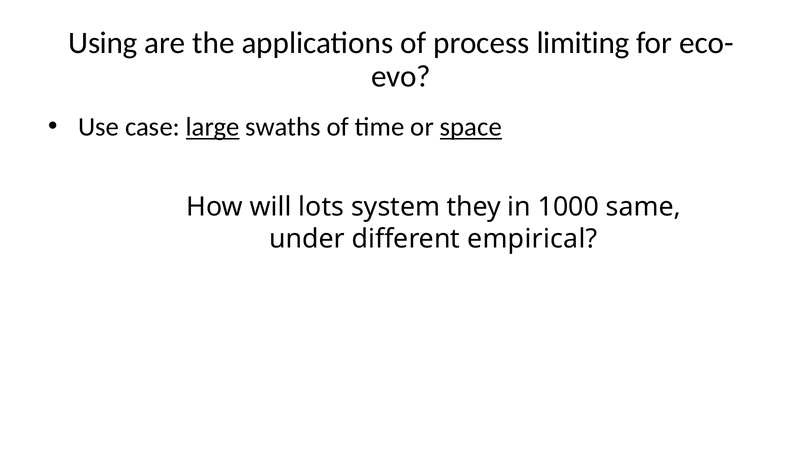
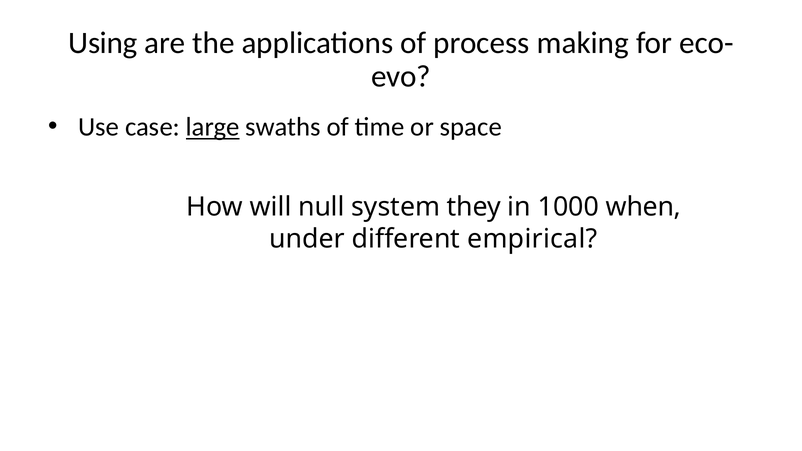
limiting: limiting -> making (583, 43)
space underline: present -> none (471, 127)
lots: lots -> null (321, 207)
same: same -> when (643, 207)
